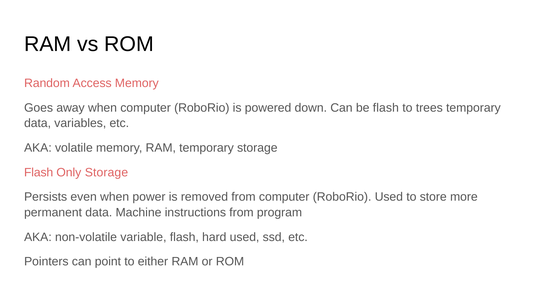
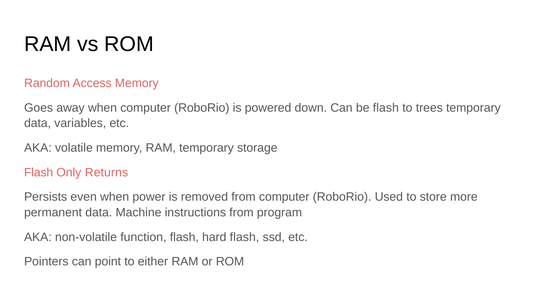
Only Storage: Storage -> Returns (106, 173)
variable: variable -> function (143, 238)
hard used: used -> flash (244, 238)
